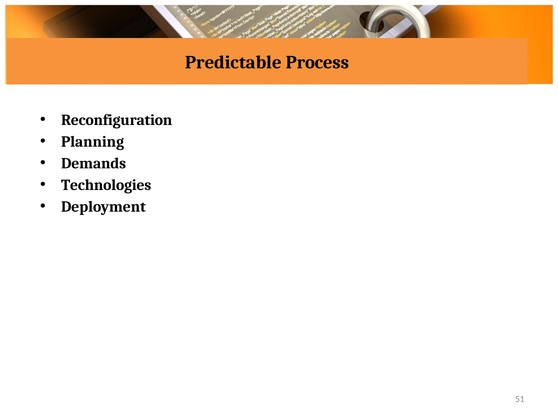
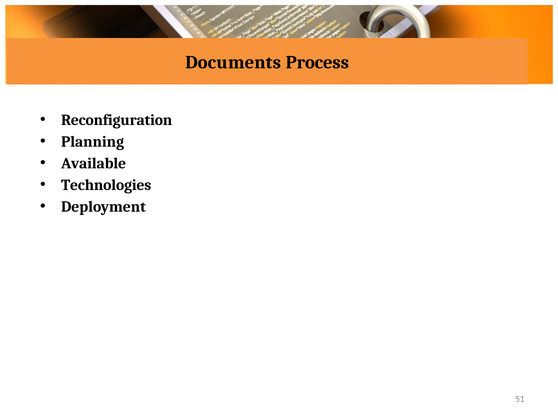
Predictable: Predictable -> Documents (233, 63)
Demands: Demands -> Available (94, 164)
